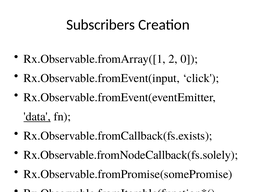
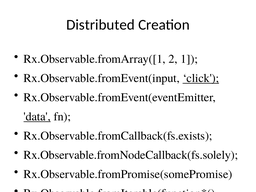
Subscribers: Subscribers -> Distributed (101, 25)
0: 0 -> 1 (189, 59)
click underline: none -> present (201, 78)
